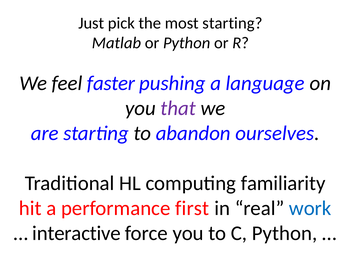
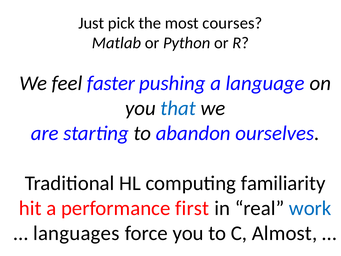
most starting: starting -> courses (232, 23)
that colour: purple -> blue (178, 108)
interactive: interactive -> languages (76, 233)
C Python: Python -> Almost (285, 233)
